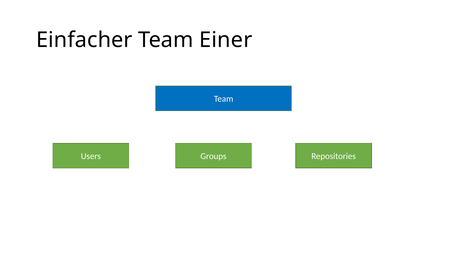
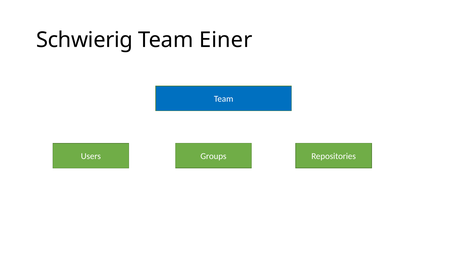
Einfacher: Einfacher -> Schwierig (84, 40)
